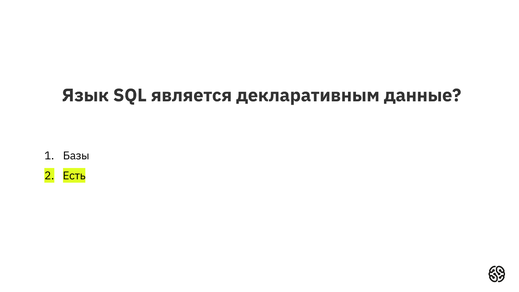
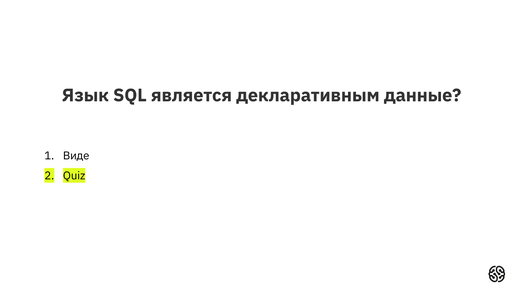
Базы: Базы -> Виде (76, 156)
Есть: Есть -> Quiz (74, 176)
